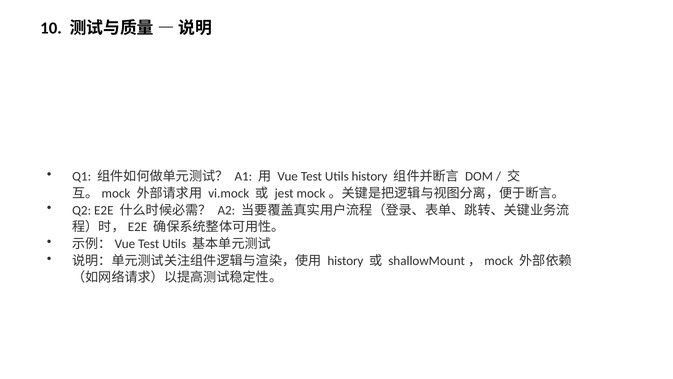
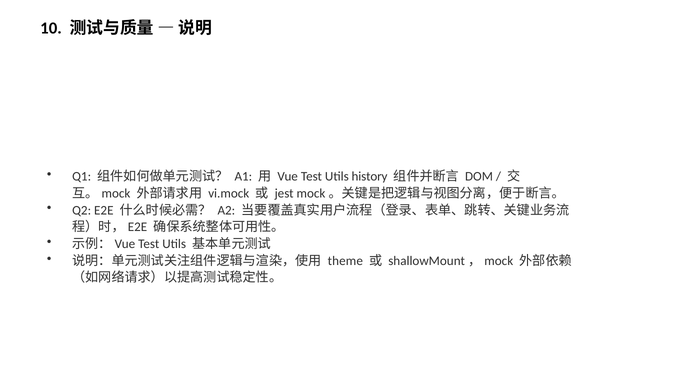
history: history -> theme (345, 261)
